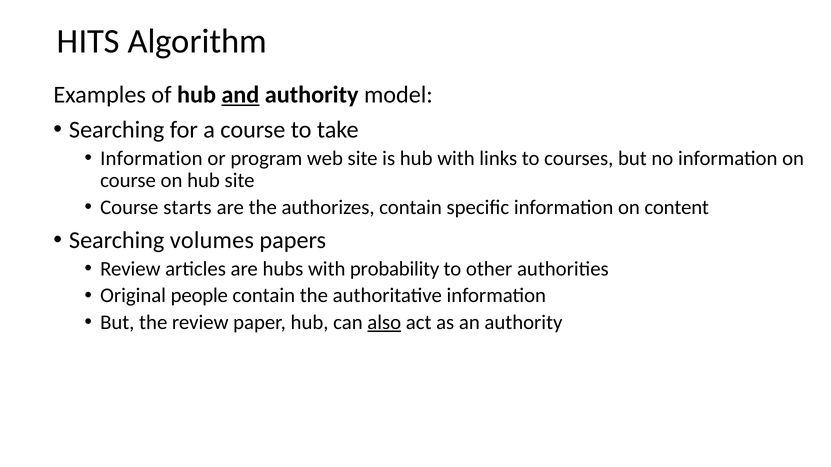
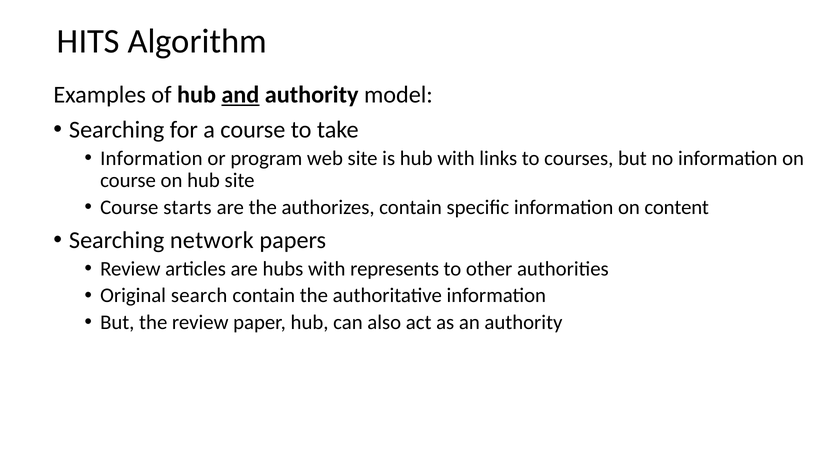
volumes: volumes -> network (212, 240)
probability: probability -> represents (395, 269)
people: people -> search (199, 296)
also underline: present -> none (384, 323)
